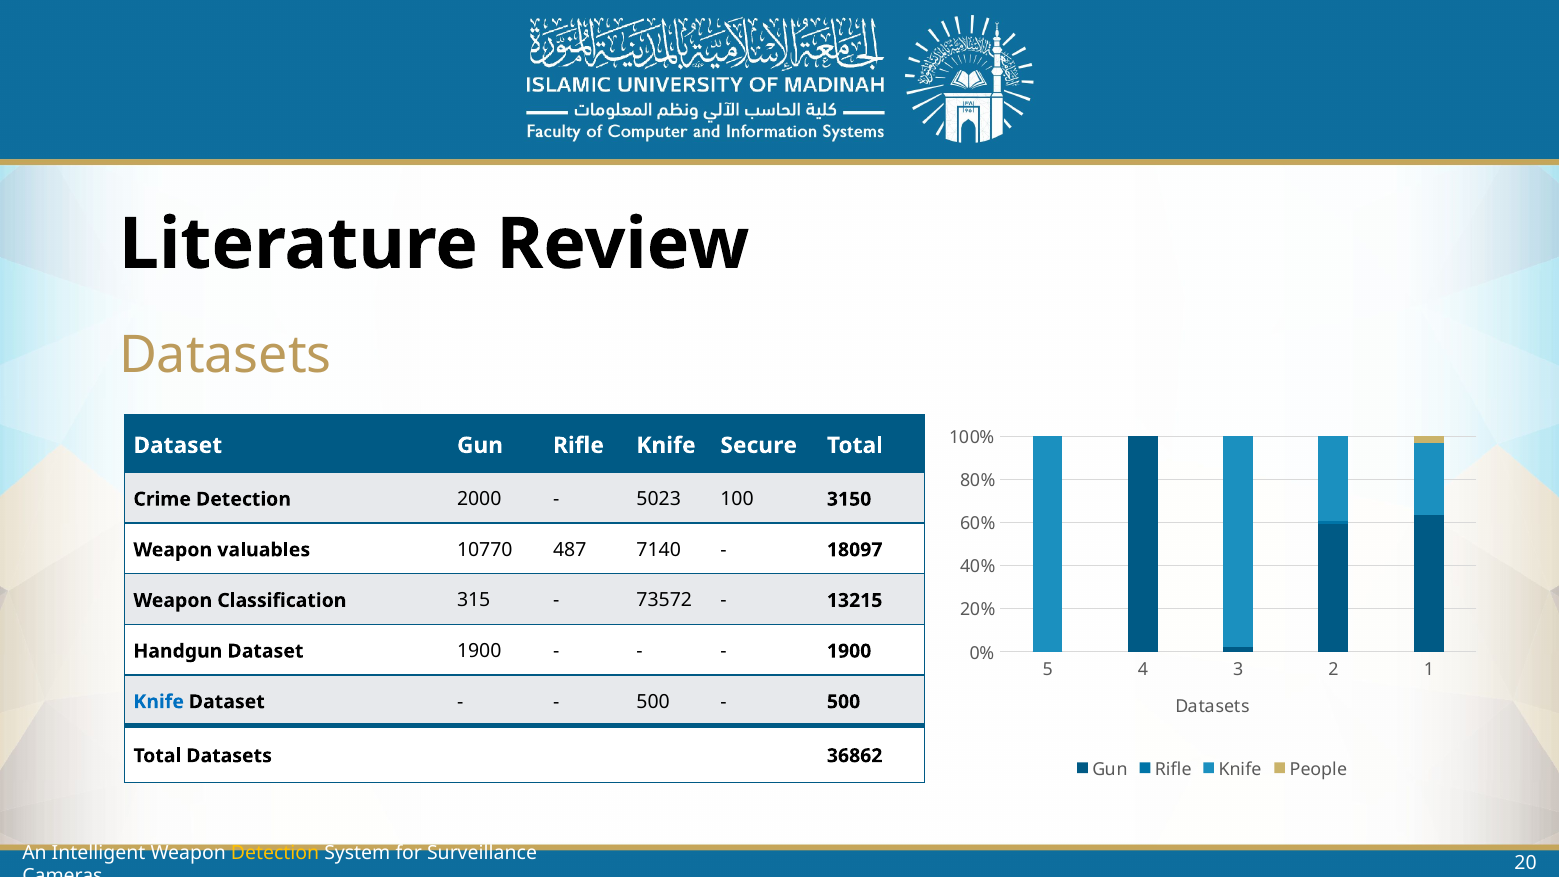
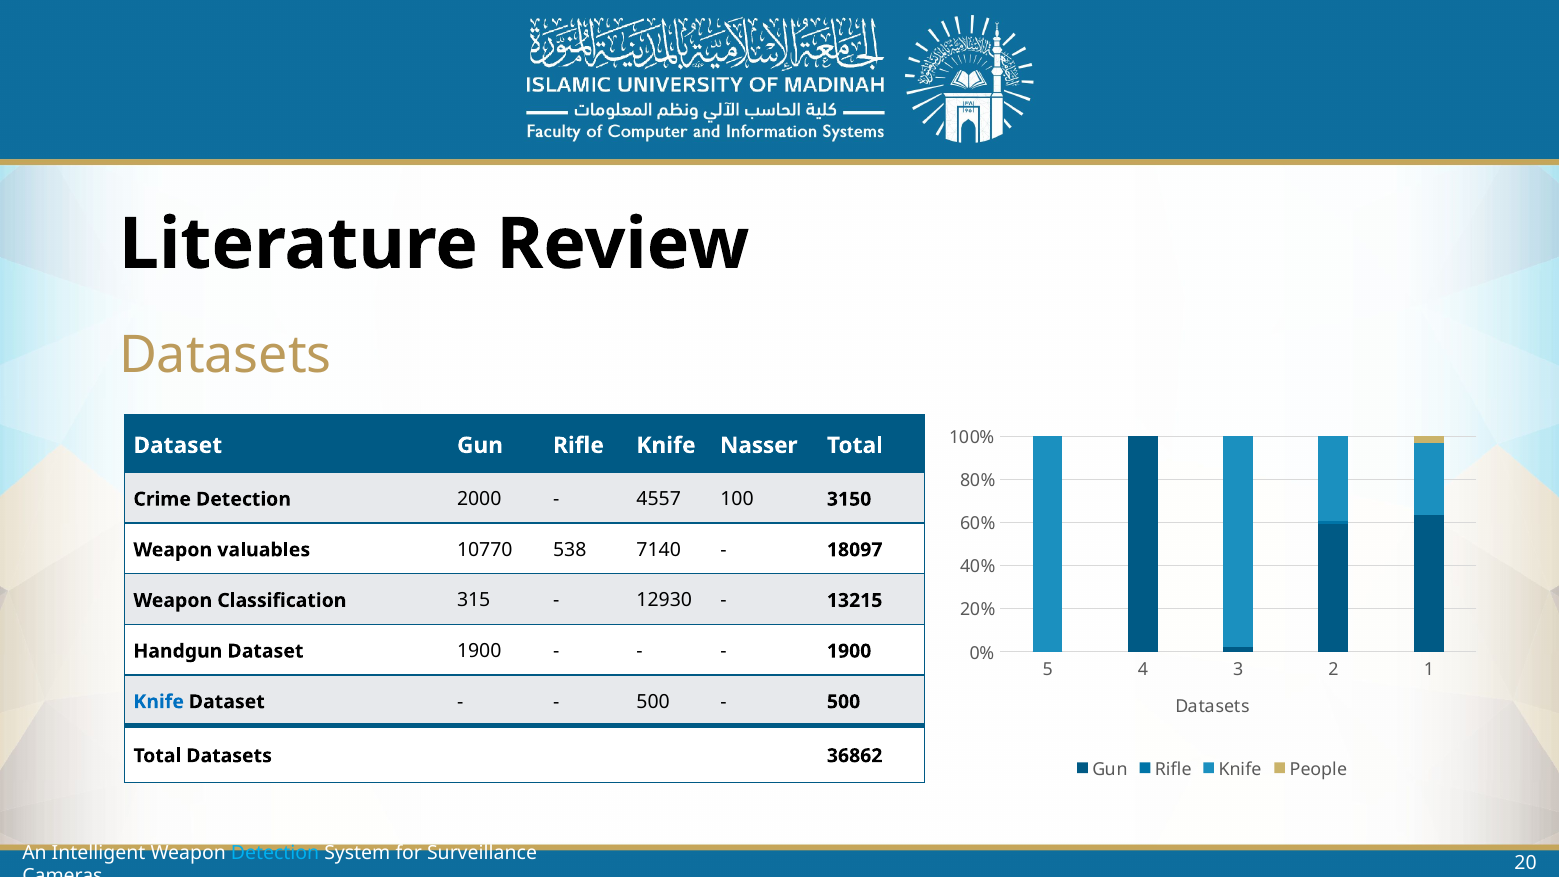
Secure: Secure -> Nasser (759, 445)
5023: 5023 -> 4557 (659, 499)
487: 487 -> 538 (570, 550)
73572: 73572 -> 12930 (664, 600)
Detection colour: yellow -> light blue (275, 853)
